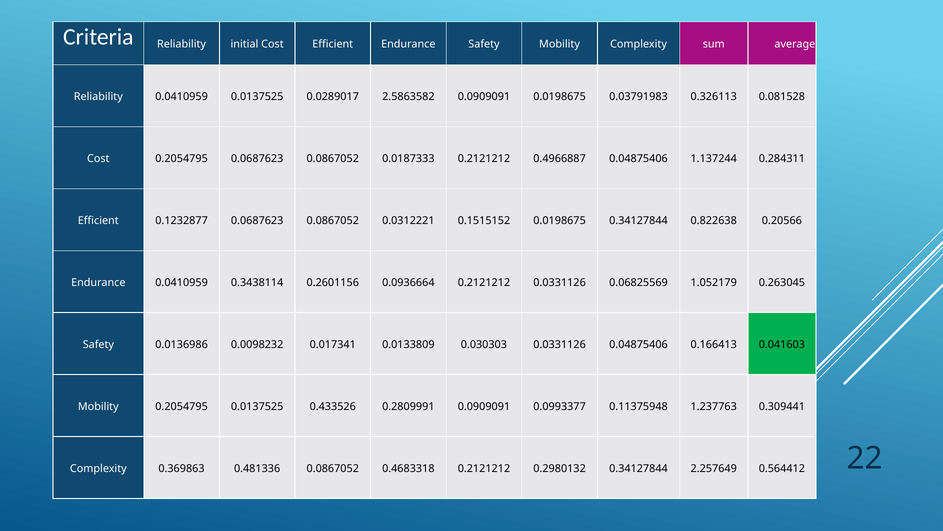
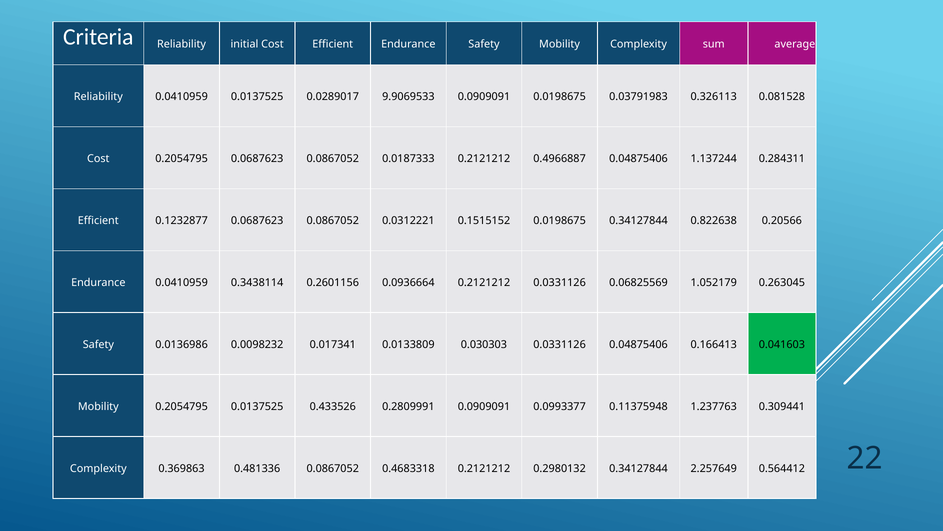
2.5863582: 2.5863582 -> 9.9069533 (408, 97)
